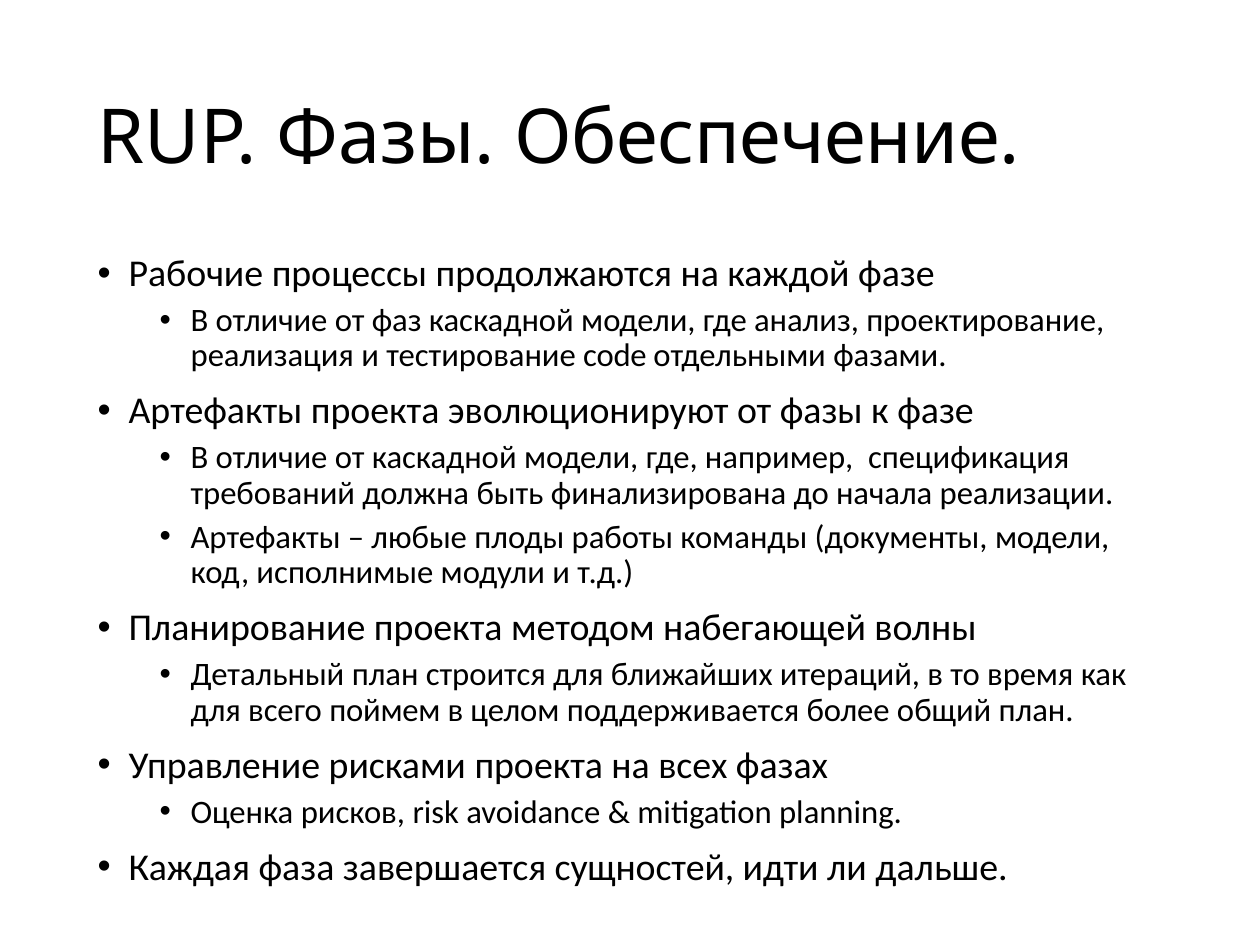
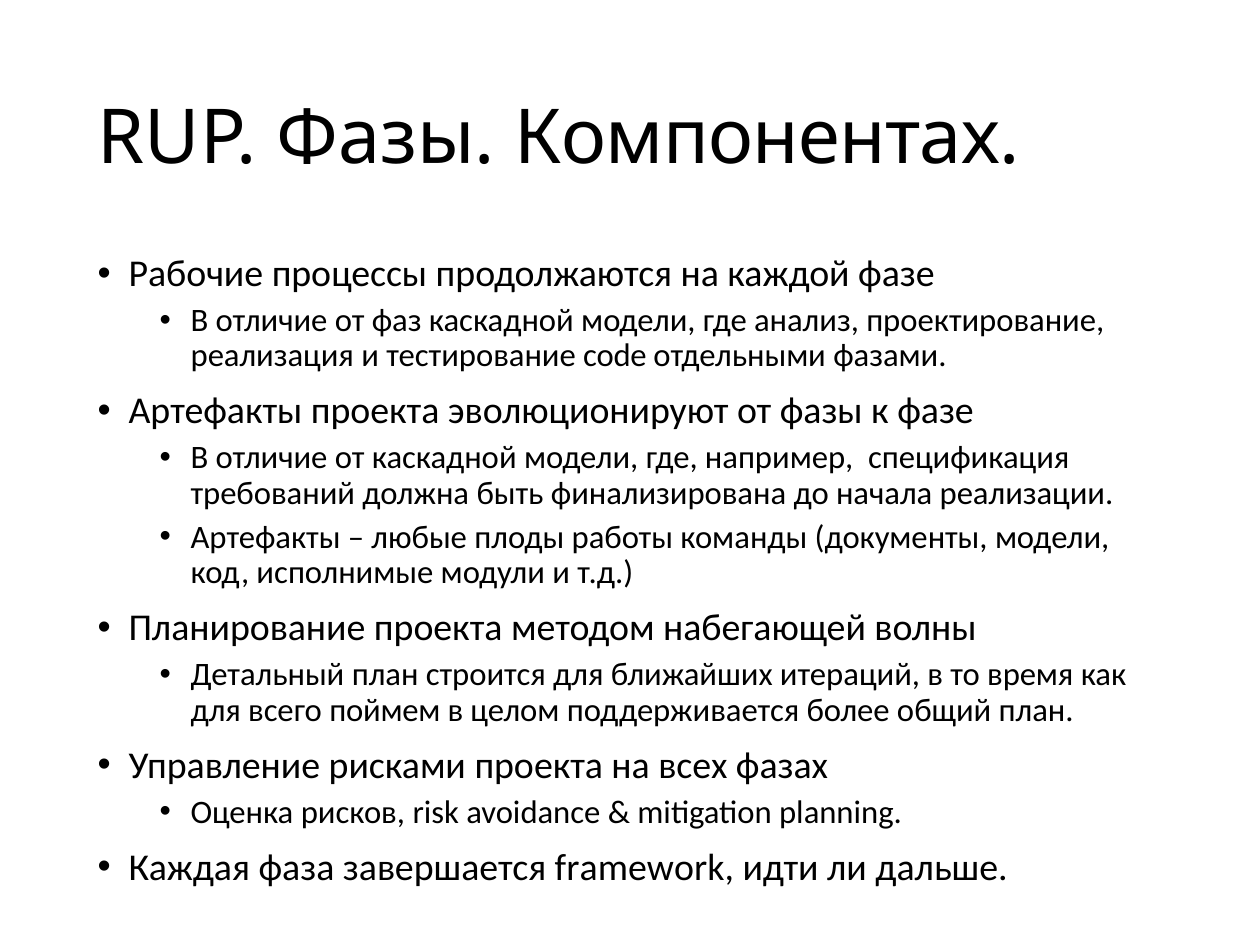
Обеспечение: Обеспечение -> Компонентах (767, 139)
сущностей: сущностей -> framework (644, 868)
